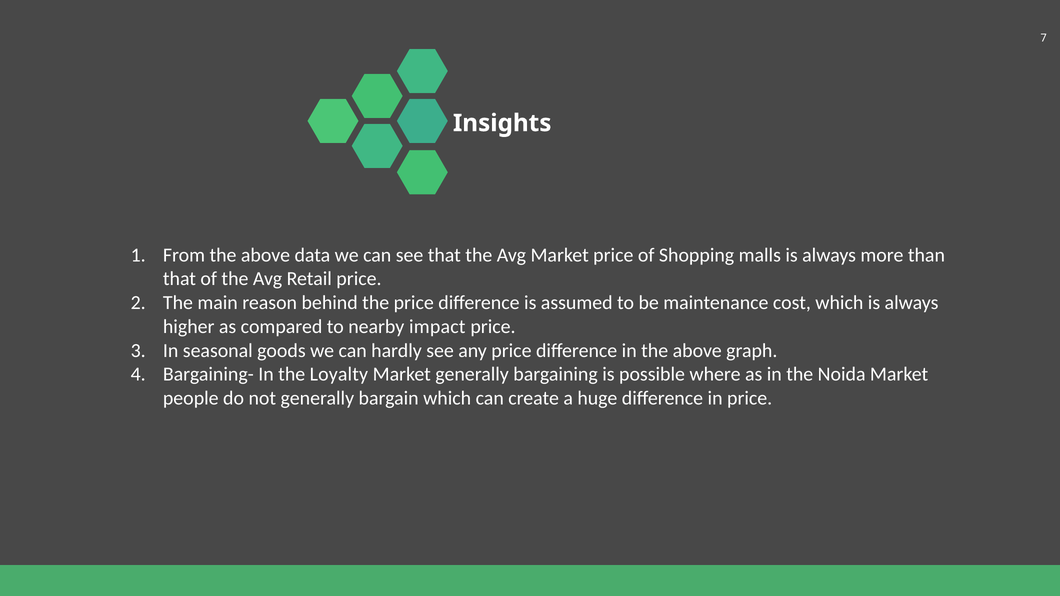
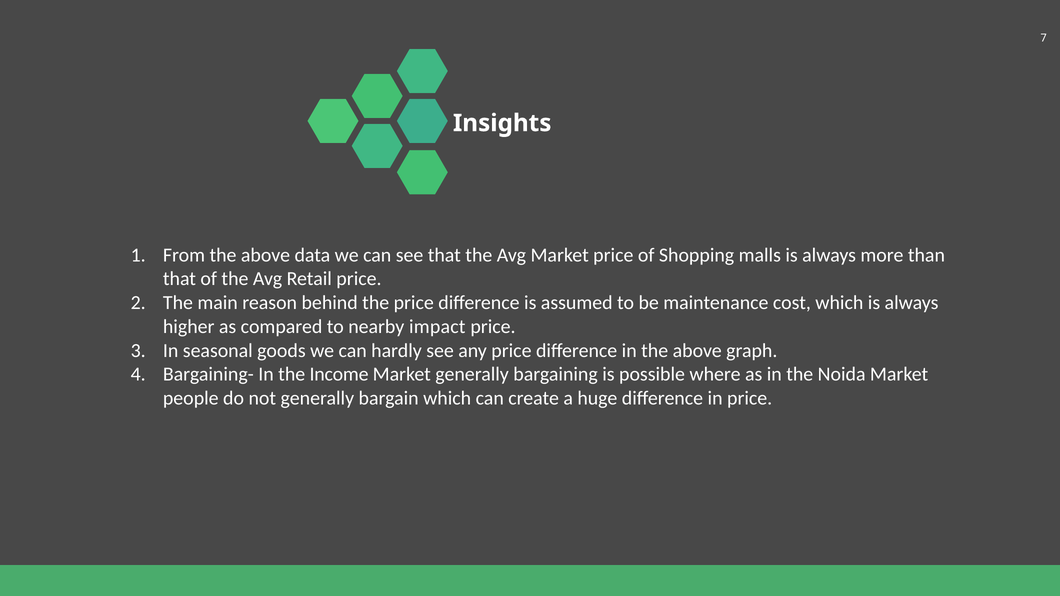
Loyalty: Loyalty -> Income (339, 375)
